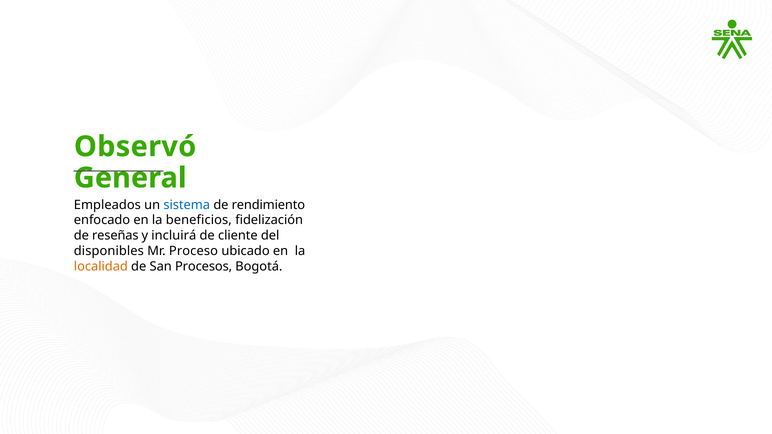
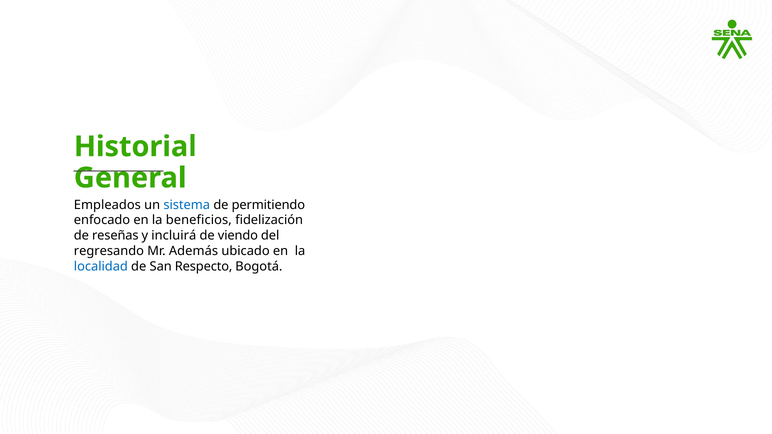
Observó: Observó -> Historial (135, 147)
rendimiento: rendimiento -> permitiendo (268, 205)
cliente: cliente -> viendo (238, 236)
disponibles: disponibles -> regresando (109, 251)
Proceso: Proceso -> Además (194, 251)
localidad colour: orange -> blue (101, 267)
Procesos: Procesos -> Respecto (204, 267)
